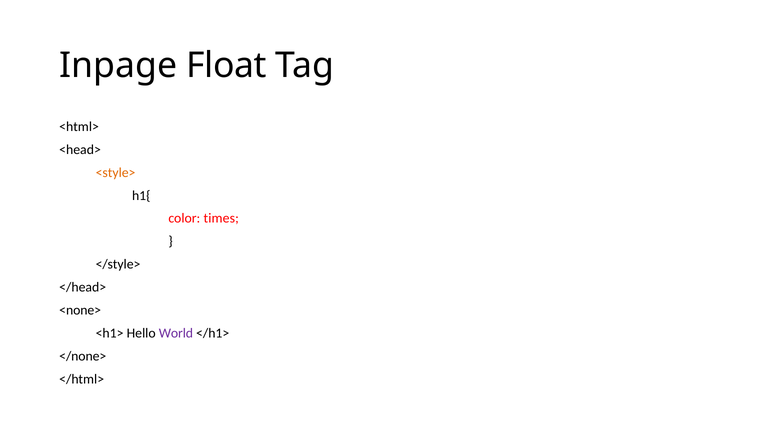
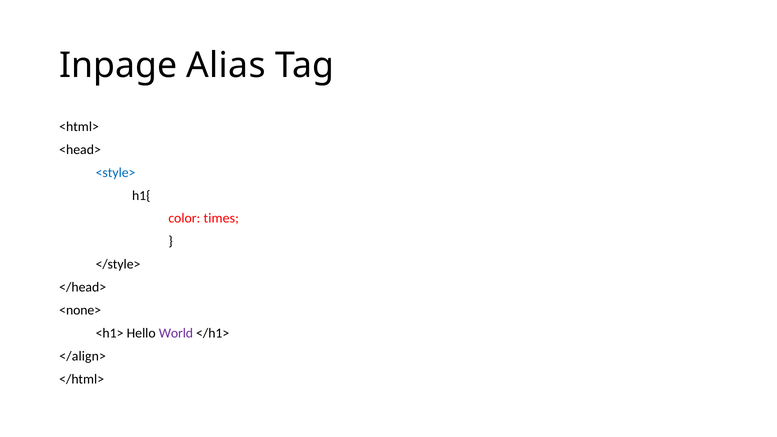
Float: Float -> Alias (226, 65)
<style> colour: orange -> blue (116, 173)
</none>: </none> -> </align> (83, 356)
